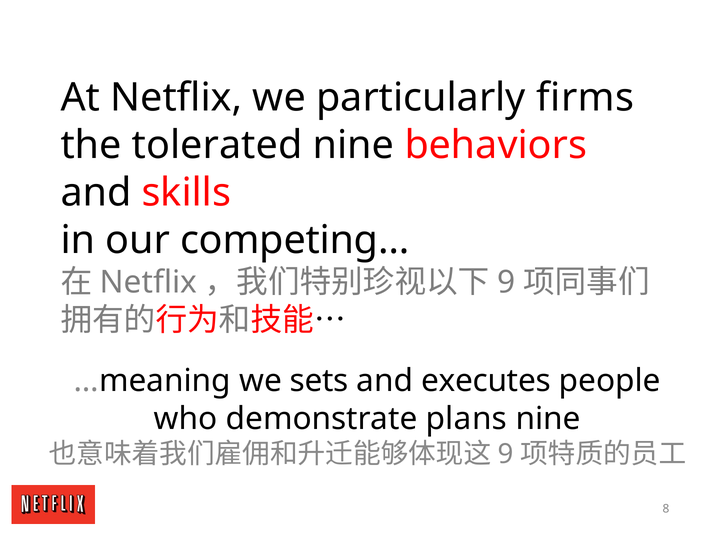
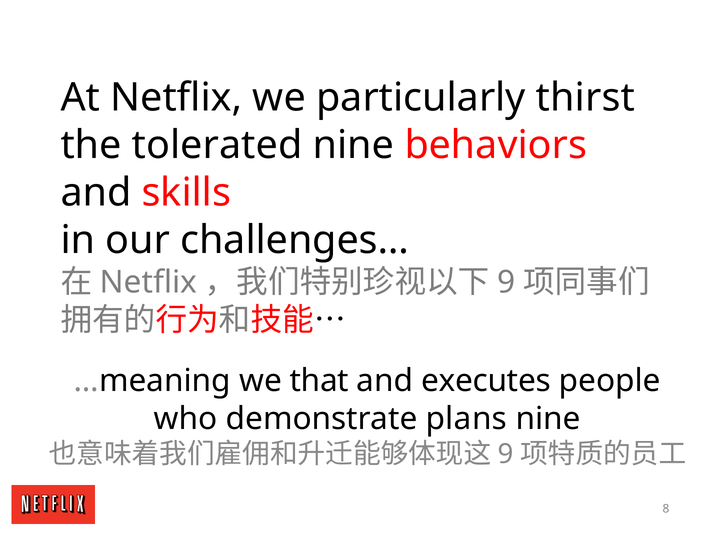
firms: firms -> thirst (585, 98)
competing…: competing… -> challenges… (295, 240)
sets: sets -> that (319, 381)
